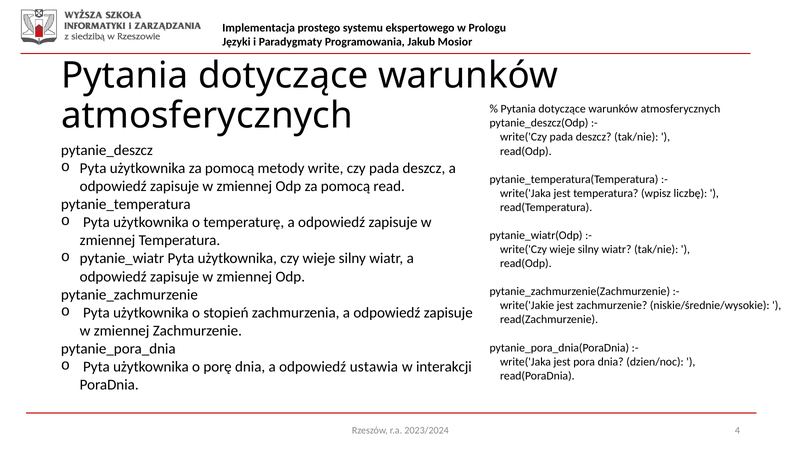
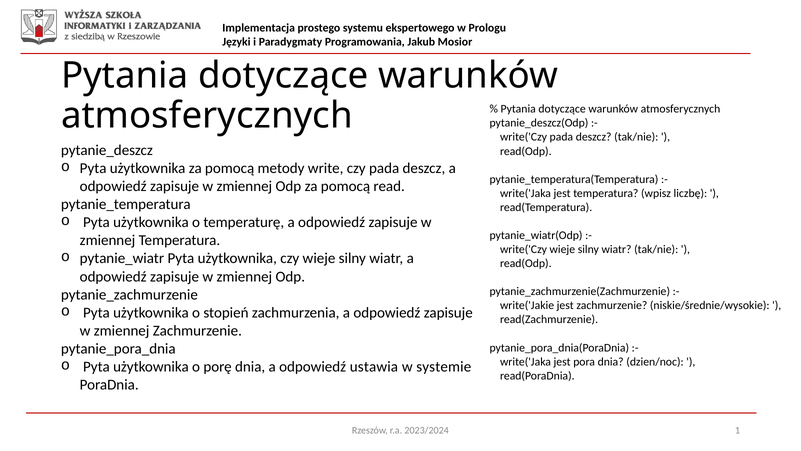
interakcji: interakcji -> systemie (444, 366)
4: 4 -> 1 (737, 430)
